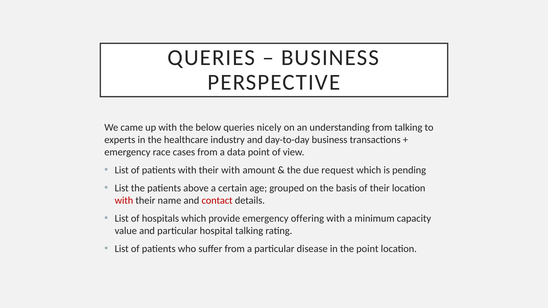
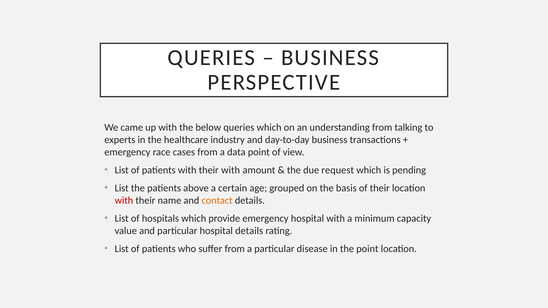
queries nicely: nicely -> which (269, 128)
contact colour: red -> orange (217, 201)
emergency offering: offering -> hospital (307, 219)
hospital talking: talking -> details (249, 231)
